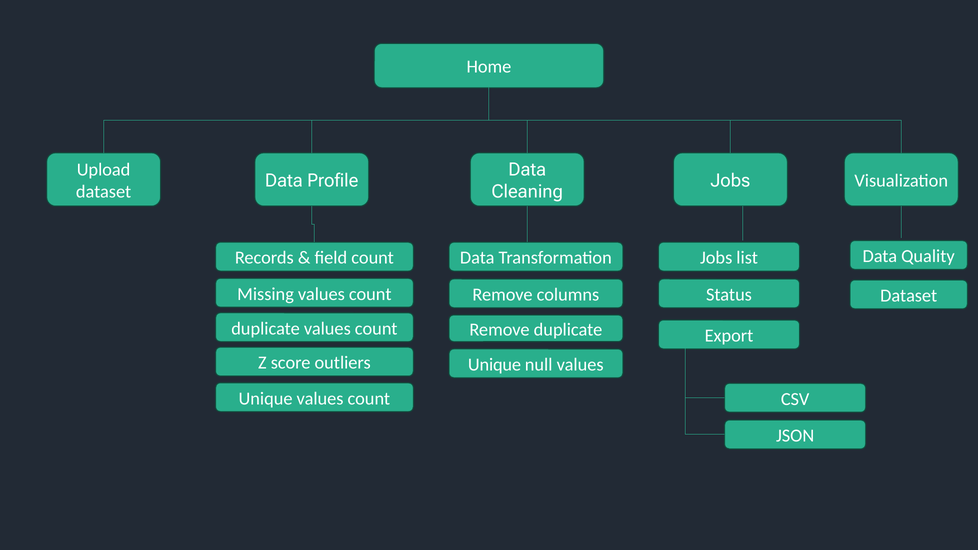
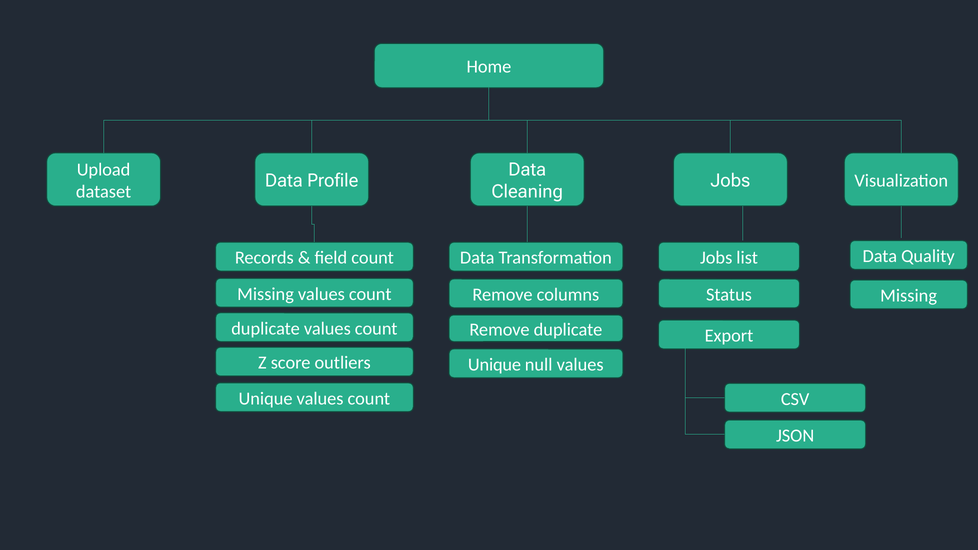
Dataset: Dataset -> Missing (909, 296)
